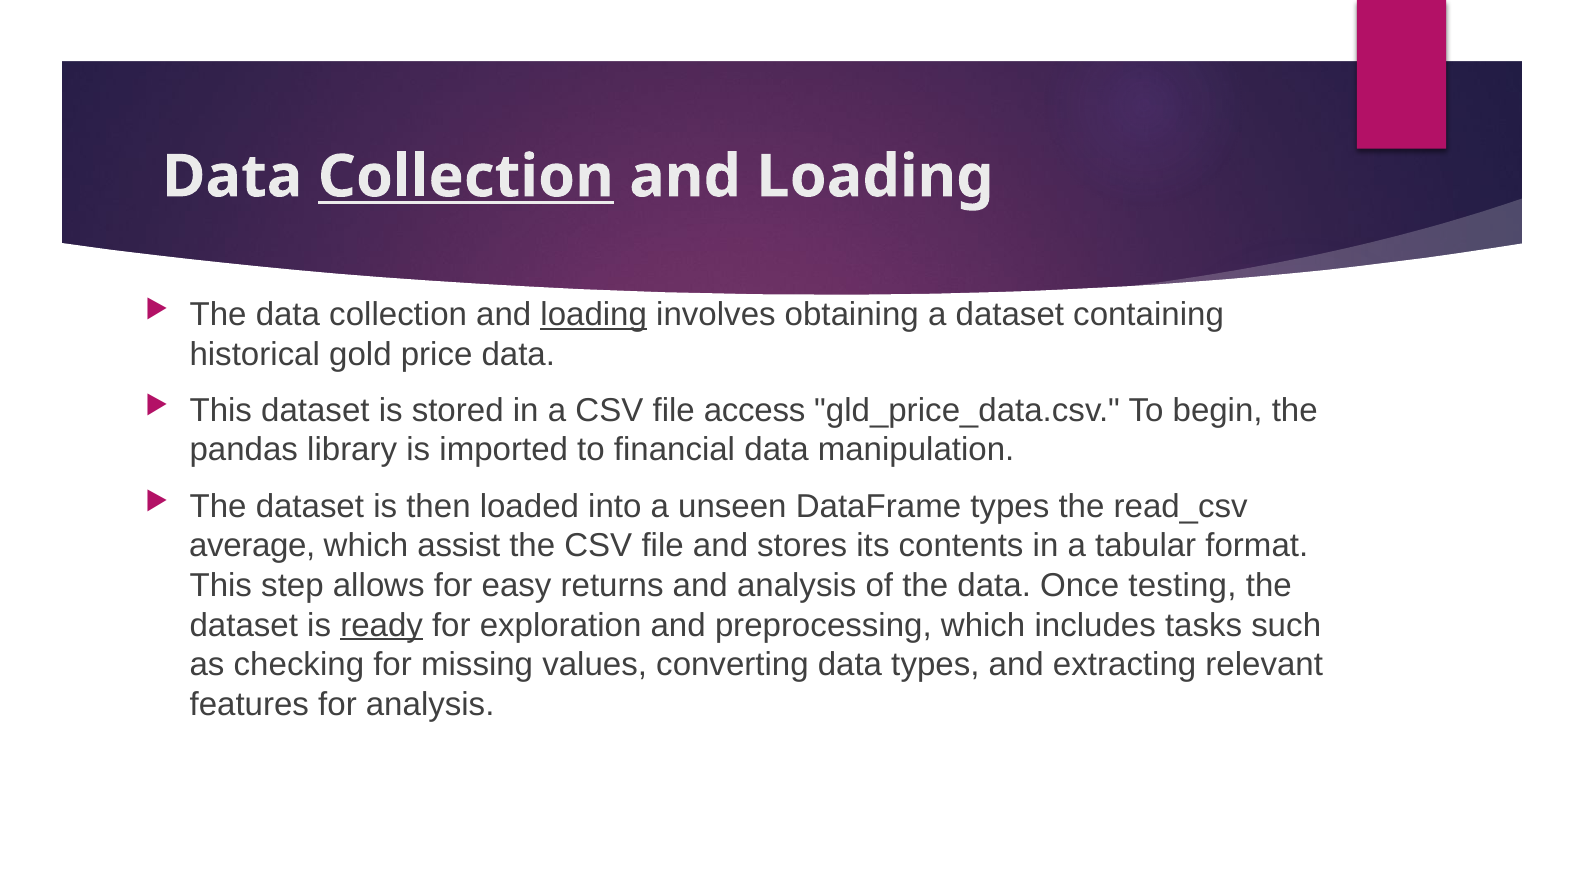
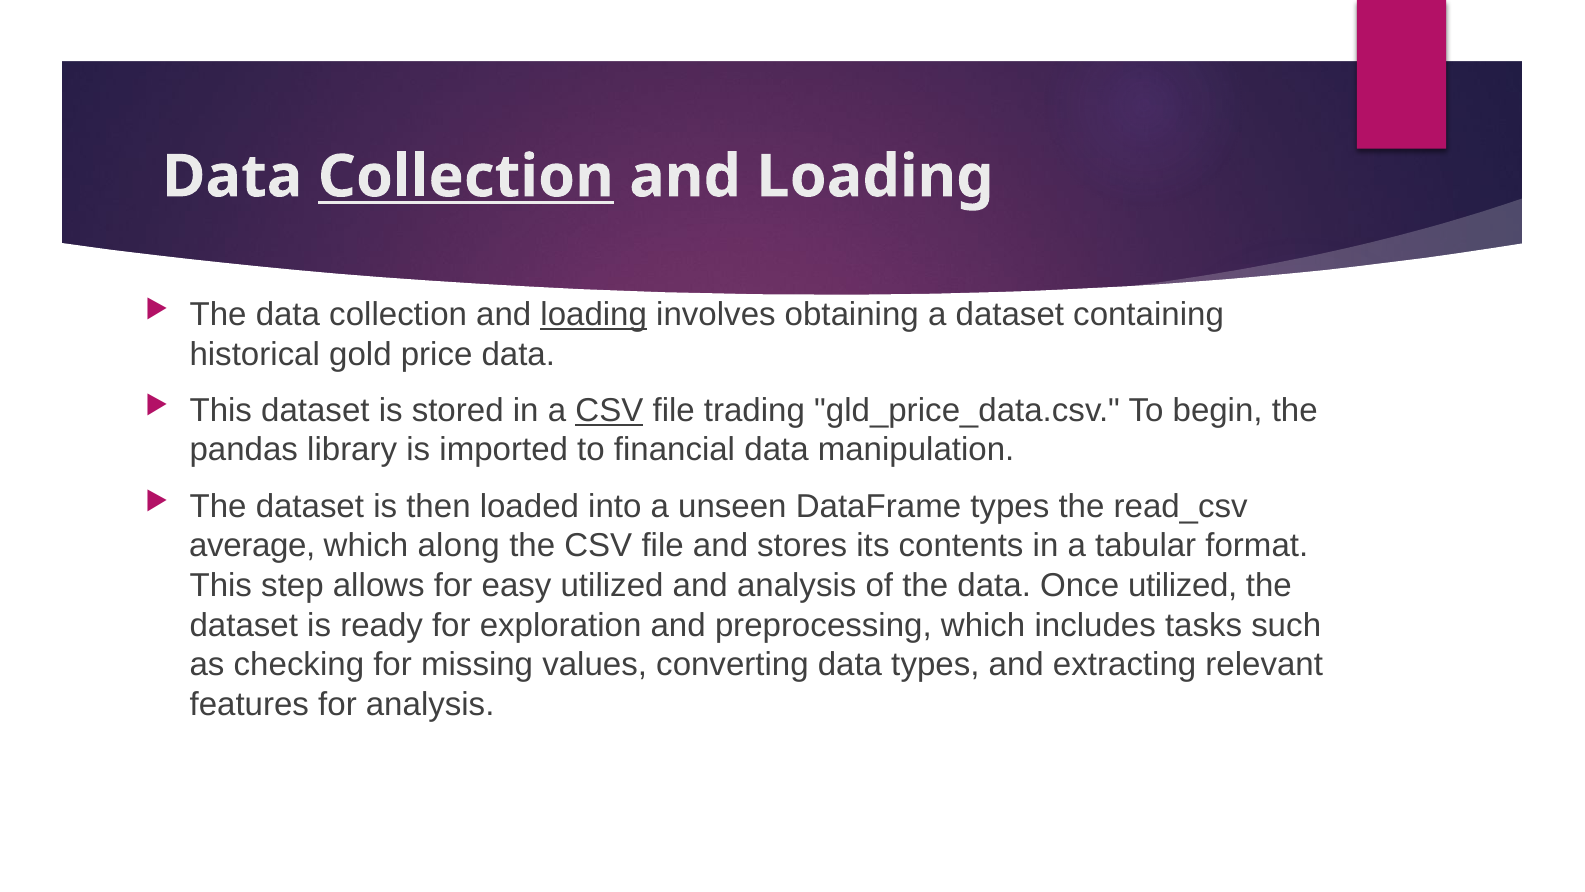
CSV underline: none -> present (609, 410)
access: access -> trading (754, 410)
assist: assist -> along (459, 546)
easy returns: returns -> utilized (612, 585)
Once testing: testing -> utilized (1183, 585)
ready underline: present -> none (382, 625)
